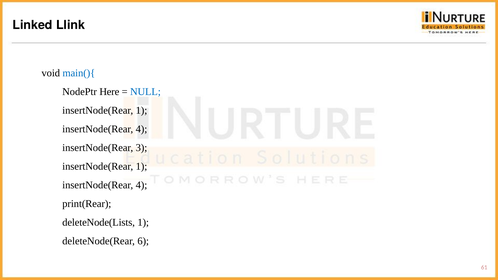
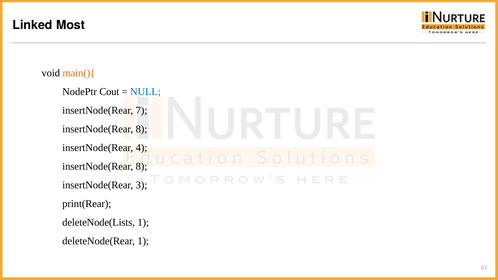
Llink: Llink -> Most (71, 25)
main(){ colour: blue -> orange (79, 73)
Here: Here -> Cout (109, 92)
1: 1 -> 7 (141, 111)
4: 4 -> 8 (141, 129)
3: 3 -> 4 (141, 148)
1: 1 -> 8 (141, 167)
4: 4 -> 3 (141, 185)
deleteNode(Rear 6: 6 -> 1 (143, 241)
